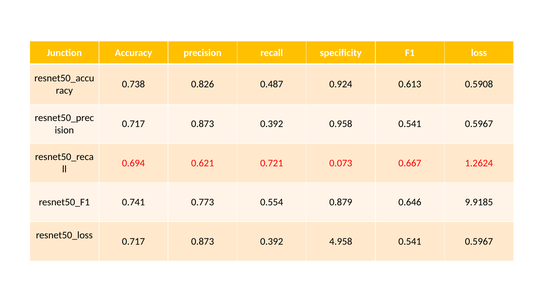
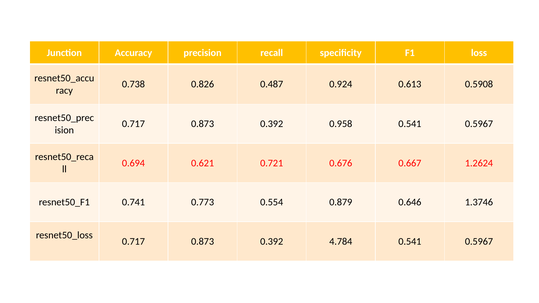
0.073: 0.073 -> 0.676 (341, 163)
9.9185: 9.9185 -> 1.3746 (479, 202)
4.958: 4.958 -> 4.784 (341, 242)
